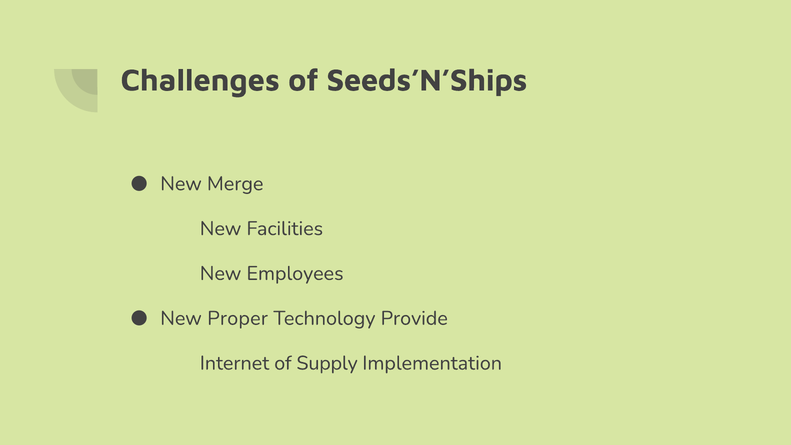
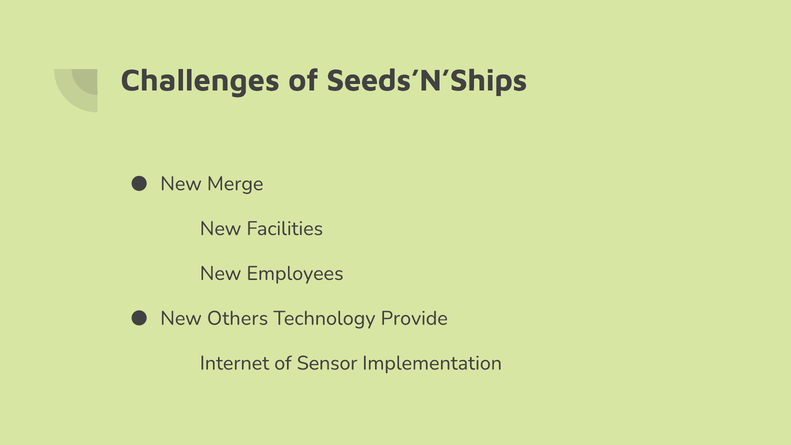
Proper: Proper -> Others (238, 318)
Supply: Supply -> Sensor (327, 363)
